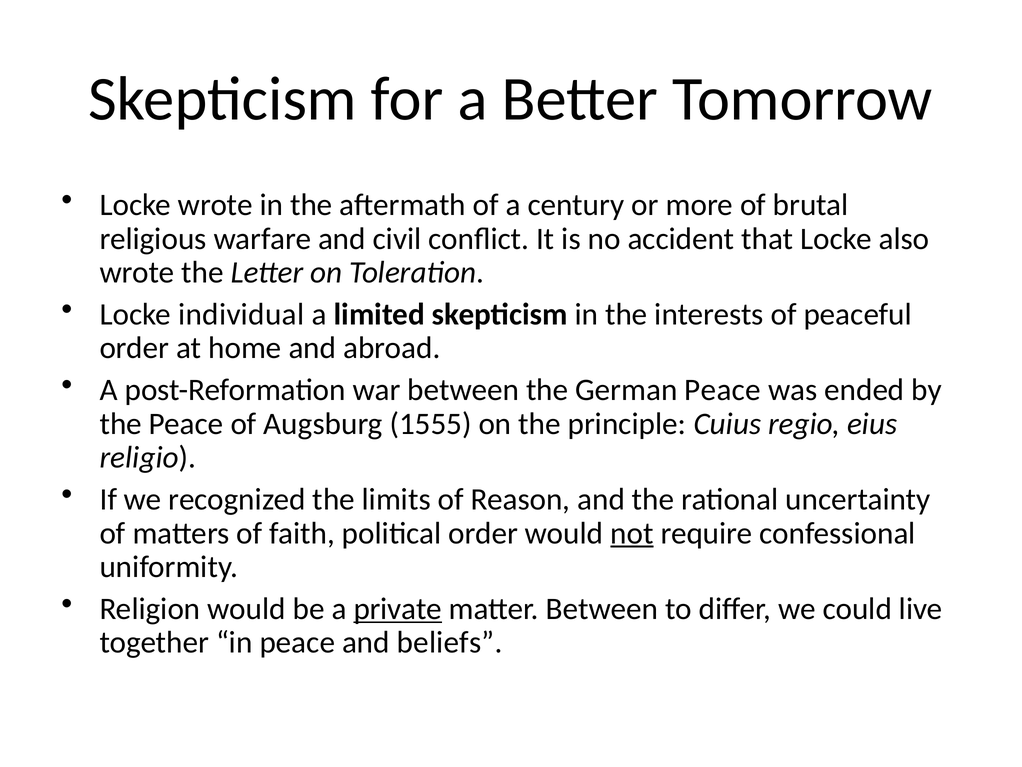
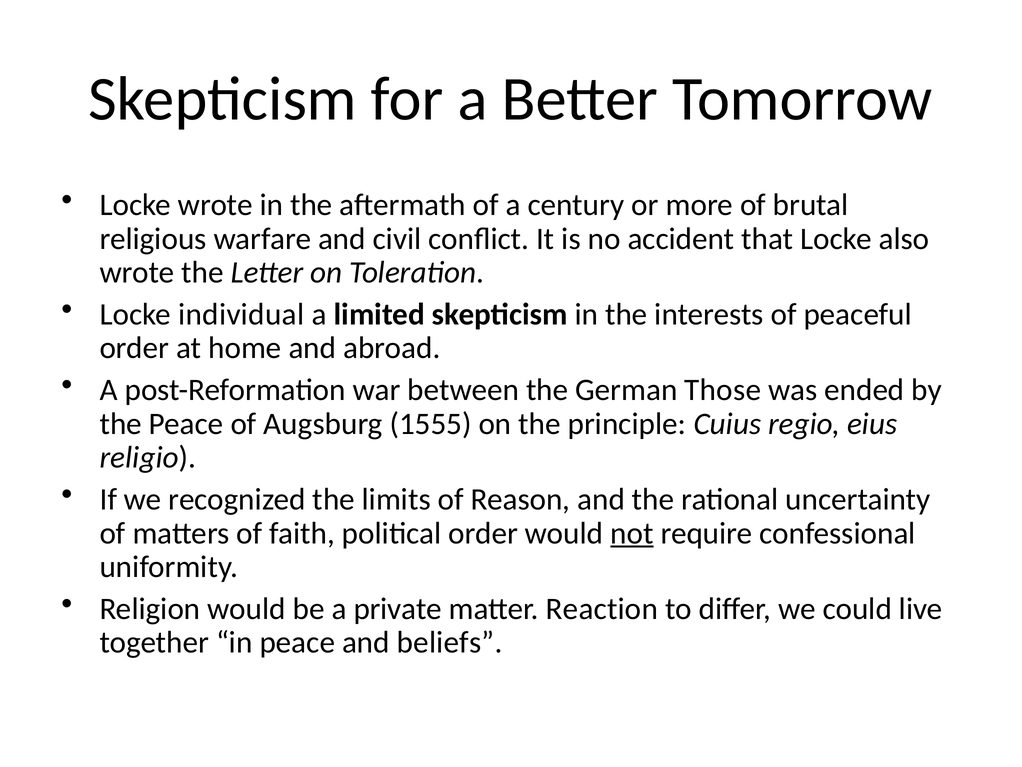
German Peace: Peace -> Those (723, 390)
private underline: present -> none (398, 608)
matter Between: Between -> Reaction (602, 608)
